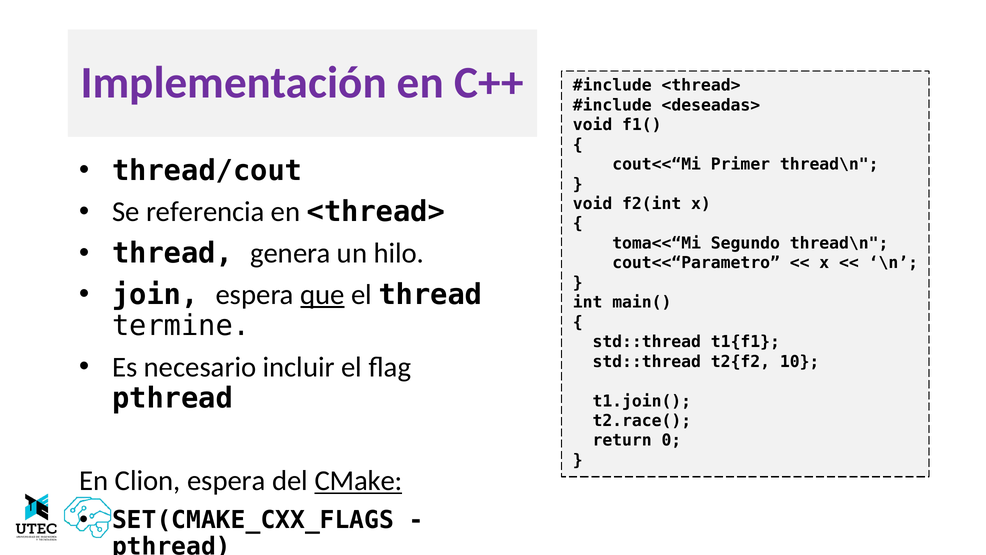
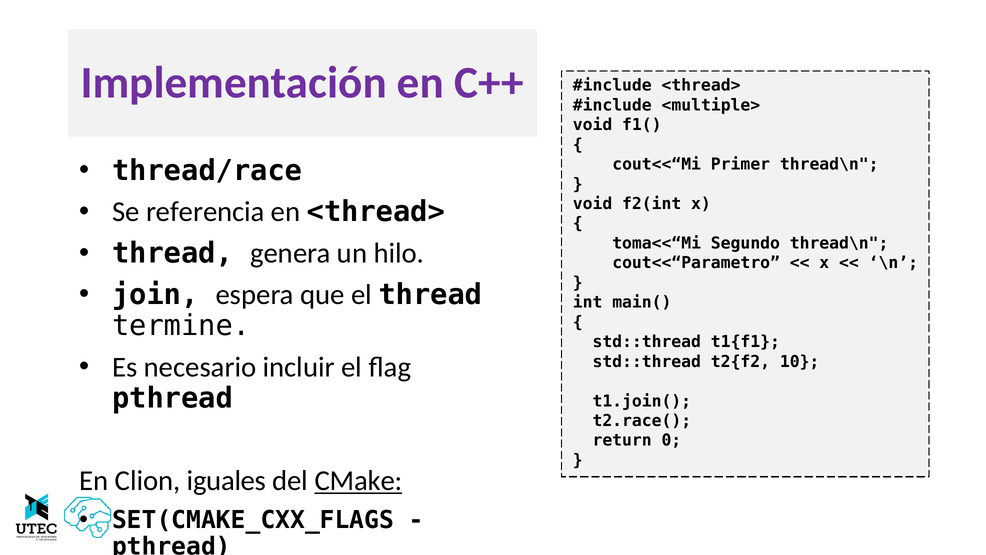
<deseadas>: <deseadas> -> <multiple> (711, 105)
thread/cout: thread/cout -> thread/race (207, 170)
que underline: present -> none (322, 294)
Clion espera: espera -> iguales (227, 481)
